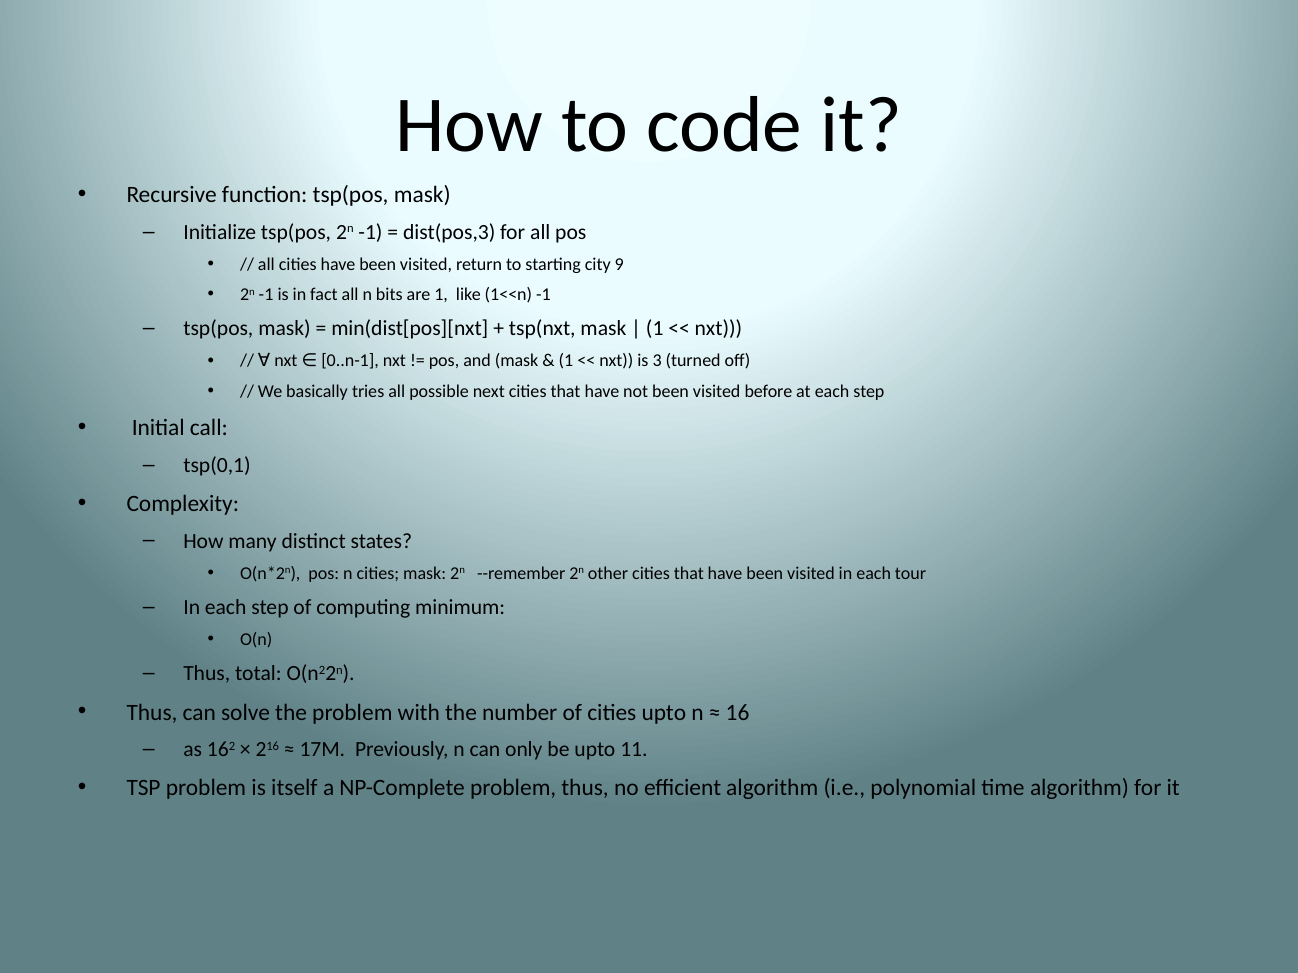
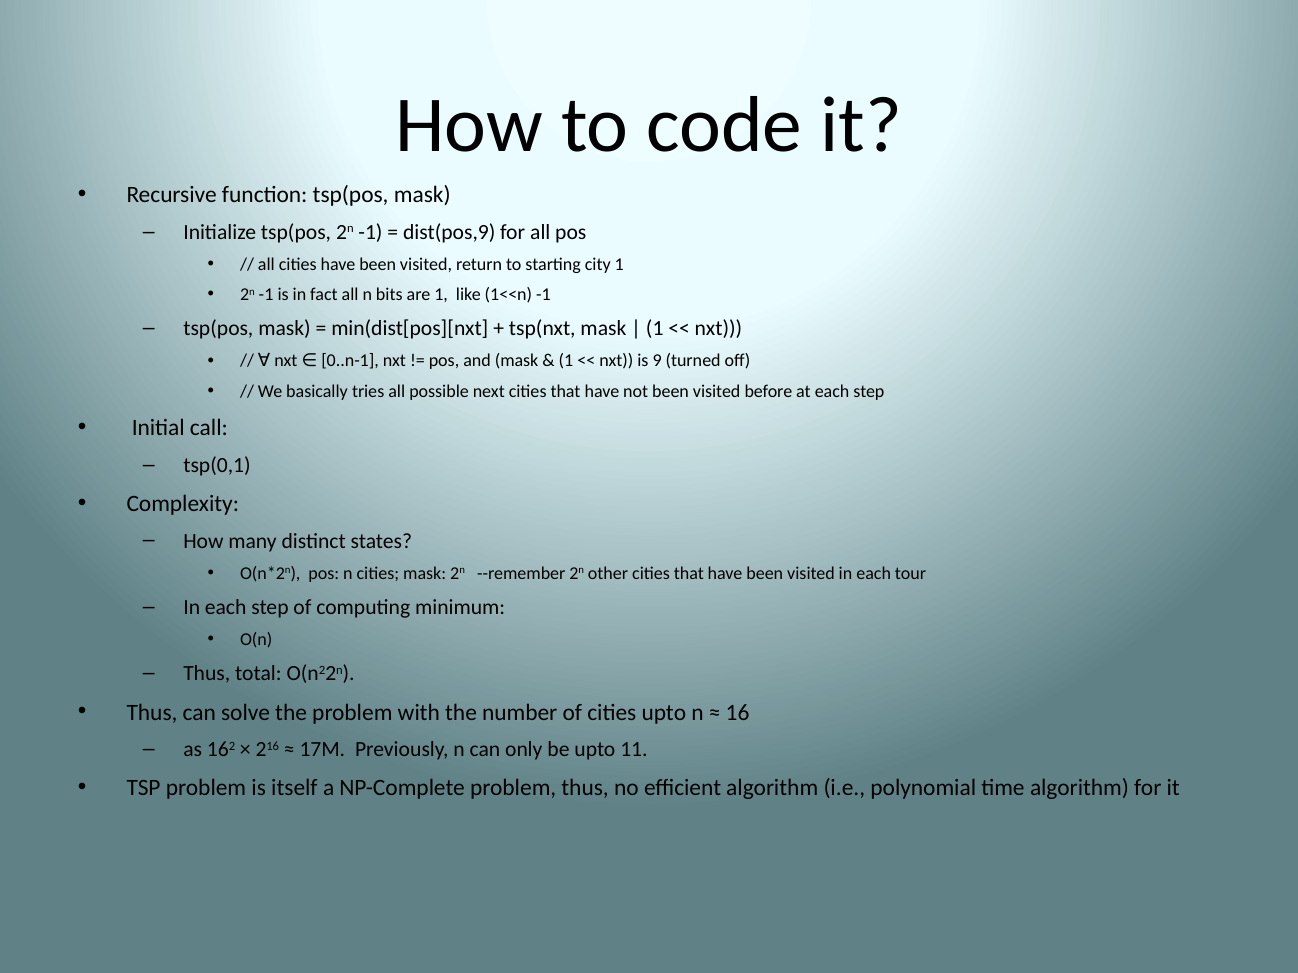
dist(pos,3: dist(pos,3 -> dist(pos,9 (449, 232)
city 9: 9 -> 1 (619, 265)
3: 3 -> 9 (657, 361)
